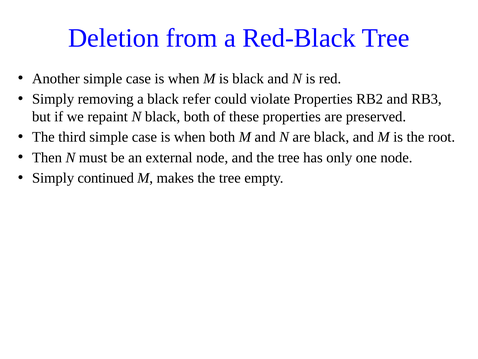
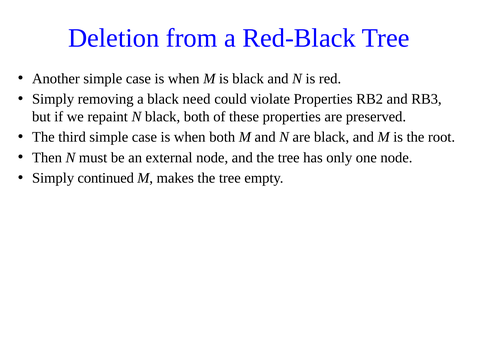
refer: refer -> need (197, 99)
